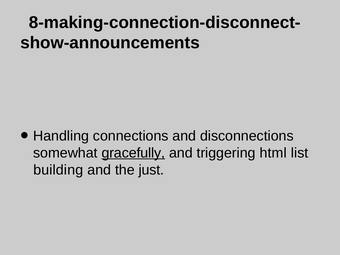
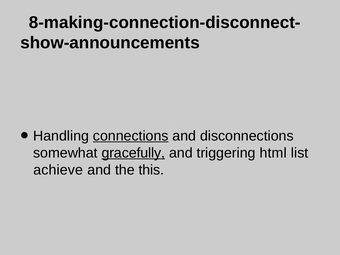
connections underline: none -> present (131, 136)
building: building -> achieve (58, 170)
just: just -> this (151, 170)
